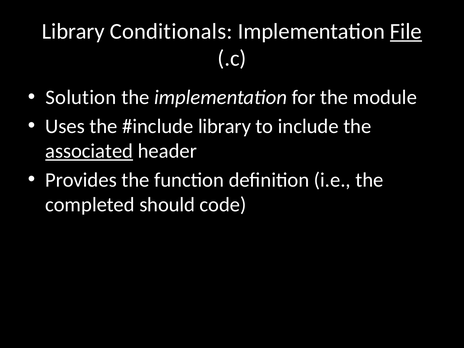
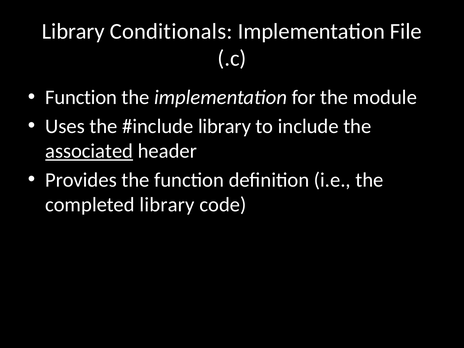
File underline: present -> none (406, 31)
Solution: Solution -> Function (81, 97)
completed should: should -> library (167, 205)
